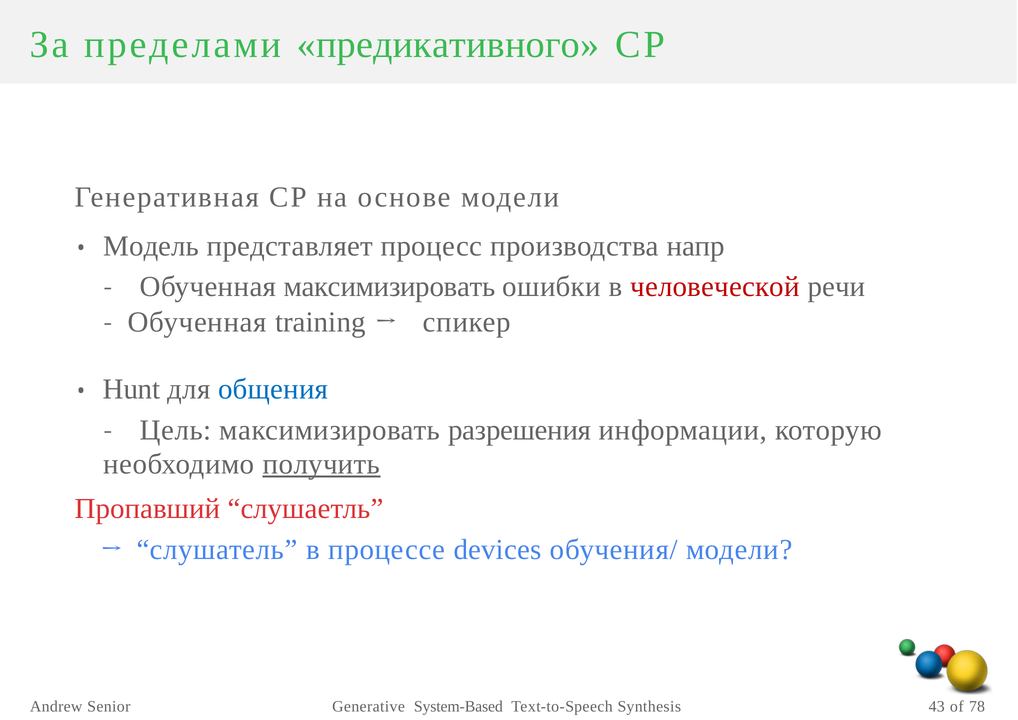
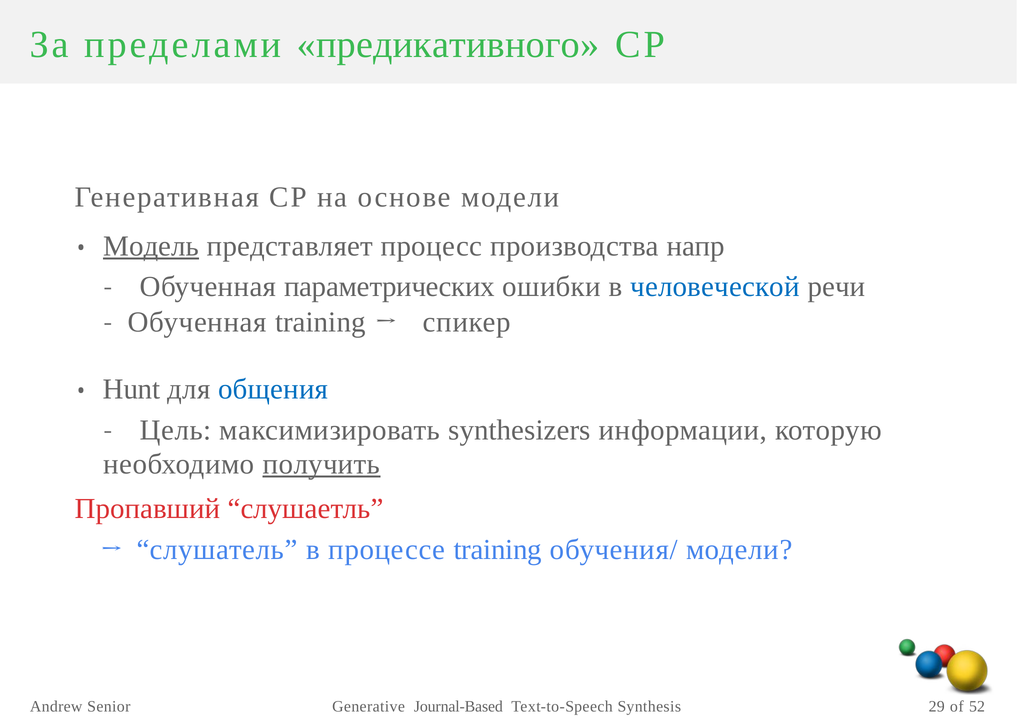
Модель underline: none -> present (151, 246)
Обученная максимизировать: максимизировать -> параметрических (389, 287)
человеческой colour: red -> blue (715, 287)
разрешения: разрешения -> synthesizers (519, 430)
процессе devices: devices -> training (498, 550)
System-Based: System-Based -> Journal-Based (458, 707)
43: 43 -> 29 (937, 707)
78: 78 -> 52 (977, 707)
